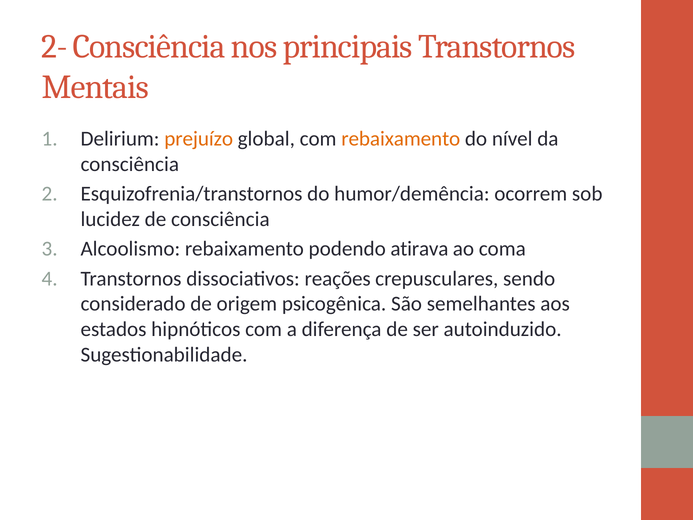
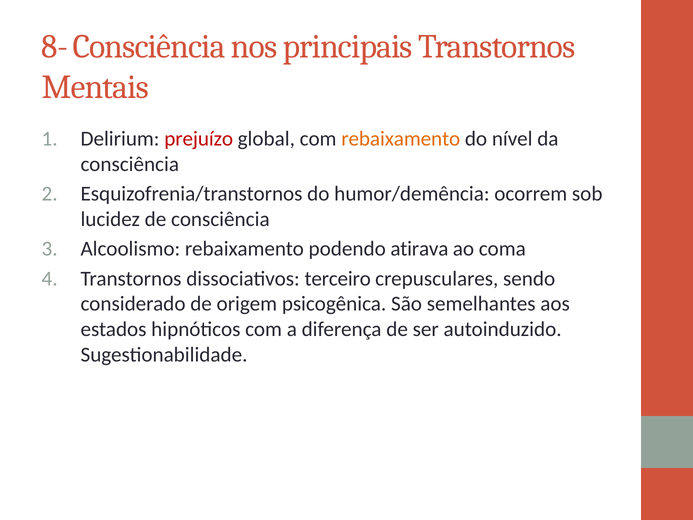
2-: 2- -> 8- (55, 47)
prejuízo colour: orange -> red (199, 139)
reações: reações -> terceiro (338, 278)
